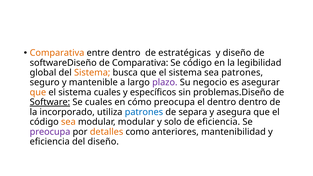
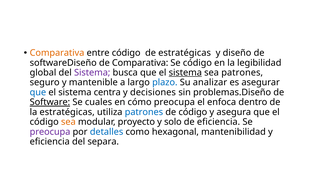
entre dentro: dentro -> código (126, 53)
Sistema colour: orange -> purple (92, 73)
sistema underline: none -> present (185, 73)
plazo colour: purple -> blue (165, 83)
negocio: negocio -> analizar (210, 83)
que colour: orange -> blue (38, 92)
sistema cuales: cuales -> centra (107, 92)
específicos: específicos -> decisiones (153, 92)
el dentro: dentro -> enfoca (222, 102)
la incorporado: incorporado -> estratégicas (67, 112)
de separa: separa -> código (193, 112)
modular modular: modular -> proyecto (136, 122)
detalles colour: orange -> blue (107, 132)
anteriores: anteriores -> hexagonal (175, 132)
del diseño: diseño -> separa (103, 142)
